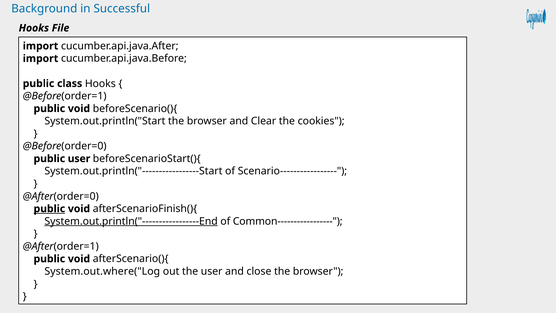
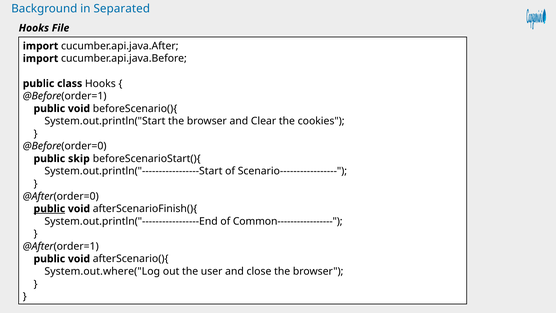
Successful: Successful -> Separated (122, 9)
public user: user -> skip (79, 159)
System.out.println("-----------------End underline: present -> none (131, 221)
